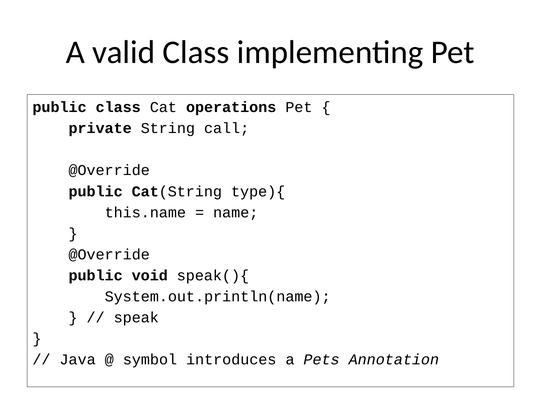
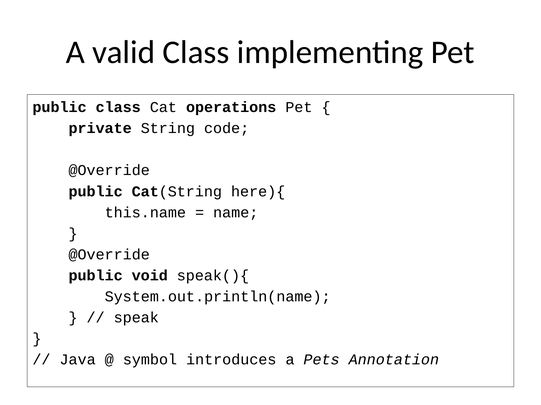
call: call -> code (227, 129)
type){: type){ -> here){ (258, 192)
